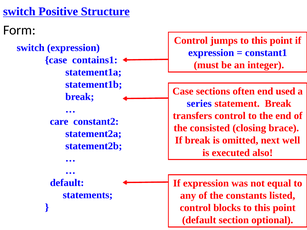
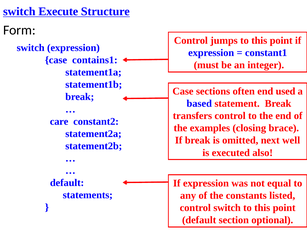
Positive: Positive -> Execute (58, 11)
series: series -> based (199, 104)
consisted: consisted -> examples (210, 128)
control blocks: blocks -> switch (227, 208)
